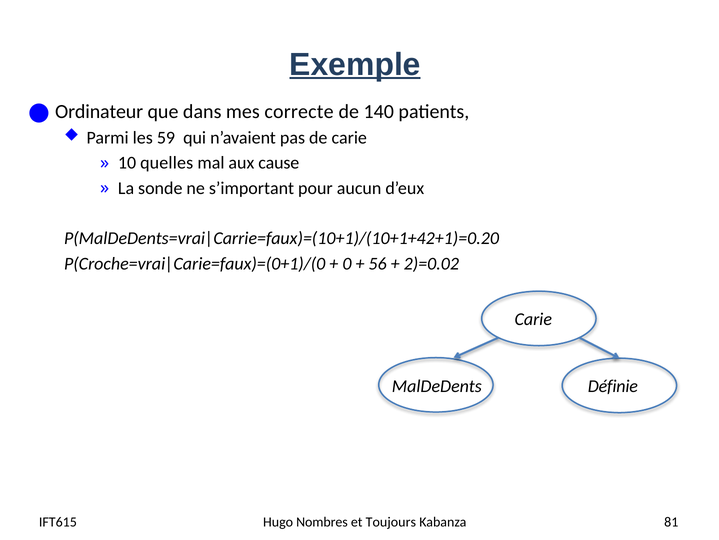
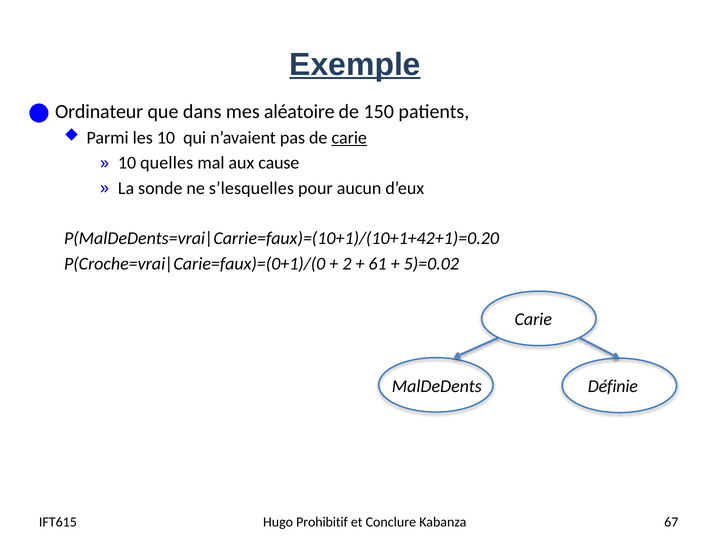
correcte: correcte -> aléatoire (299, 111)
140: 140 -> 150 (379, 111)
les 59: 59 -> 10 (166, 138)
carie underline: none -> present (349, 138)
s’important: s’important -> s’lesquelles (251, 188)
0: 0 -> 2 (347, 263)
56: 56 -> 61 (378, 263)
2)=0.02: 2)=0.02 -> 5)=0.02 (431, 263)
Nombres: Nombres -> Prohibitif (322, 522)
Toujours: Toujours -> Conclure (391, 522)
81: 81 -> 67 (671, 522)
